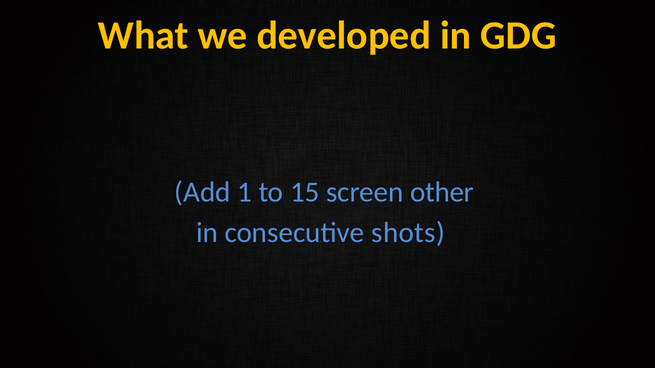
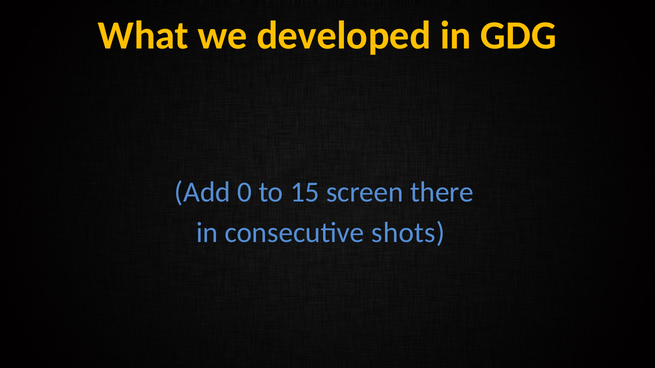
1: 1 -> 0 (245, 192)
other: other -> there (442, 192)
